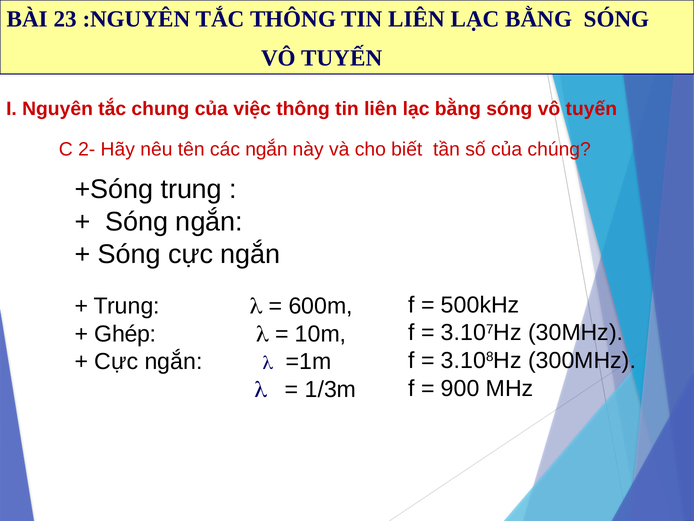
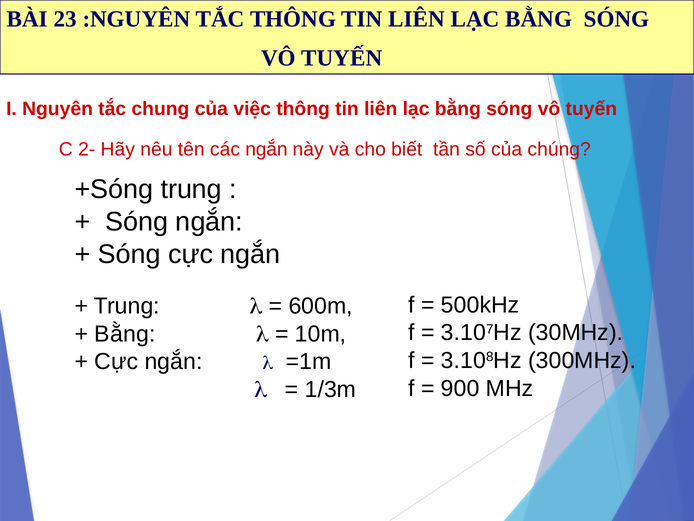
Ghép: Ghép -> Bằng (125, 334)
